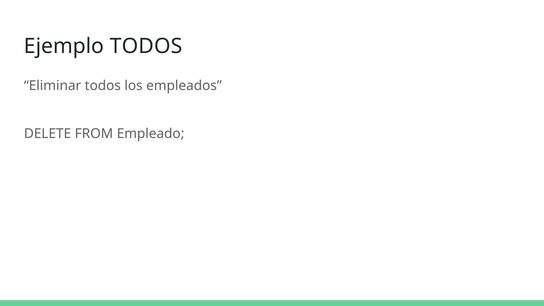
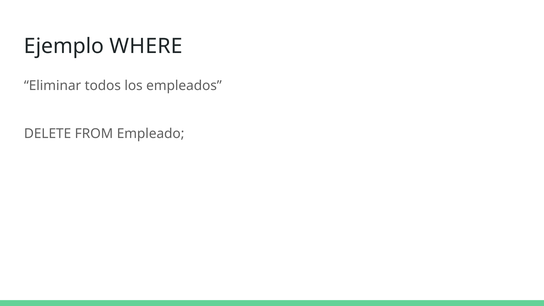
Ejemplo TODOS: TODOS -> WHERE (146, 46)
